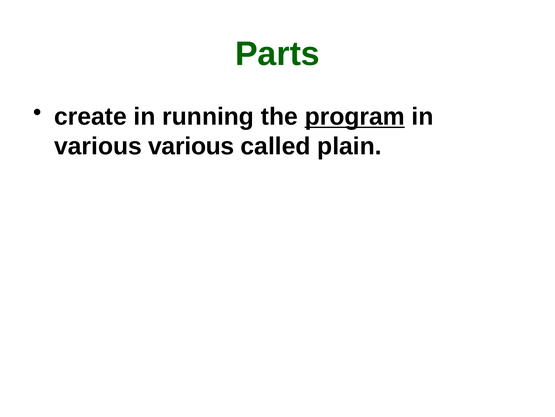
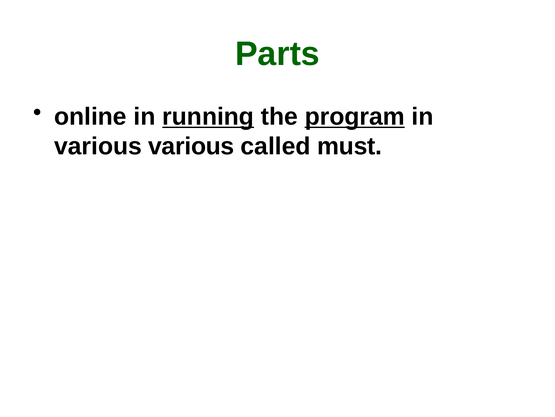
create: create -> online (90, 116)
running underline: none -> present (208, 116)
plain: plain -> must (350, 146)
